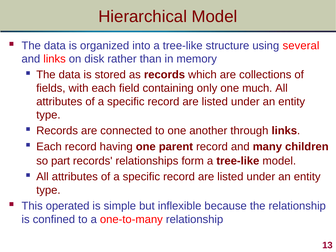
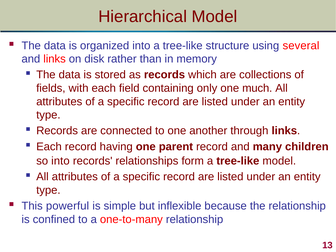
so part: part -> into (60, 161)
operated: operated -> powerful (68, 206)
